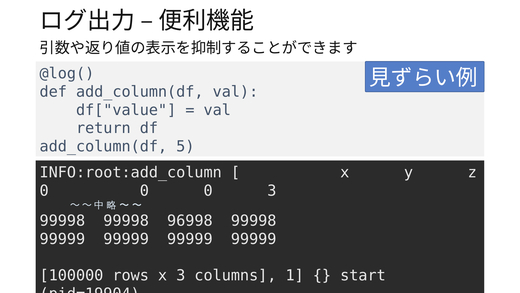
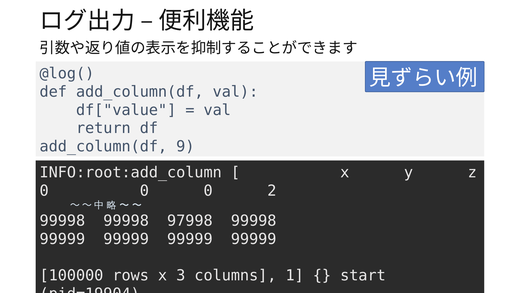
5: 5 -> 9 (185, 146)
0 3: 3 -> 2 (272, 190)
96998: 96998 -> 97998 (190, 220)
